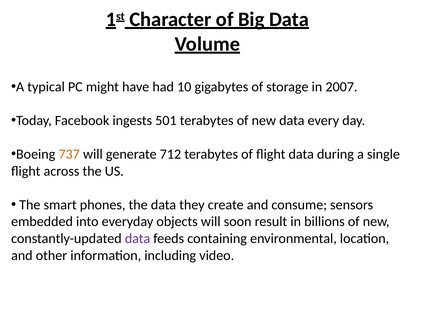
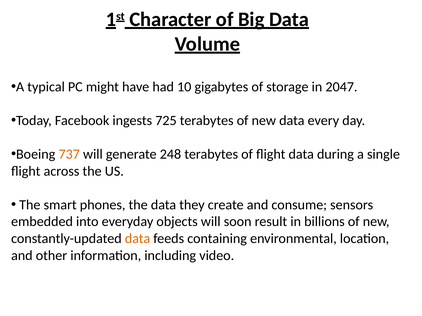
2007: 2007 -> 2047 (341, 87)
501: 501 -> 725 (166, 121)
712: 712 -> 248 (170, 155)
data colour: purple -> orange (138, 239)
